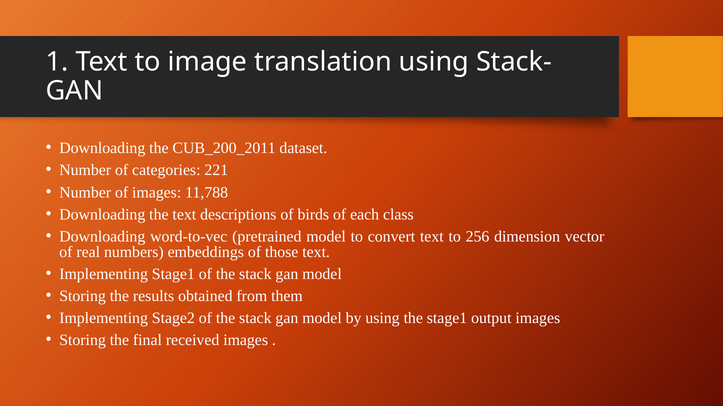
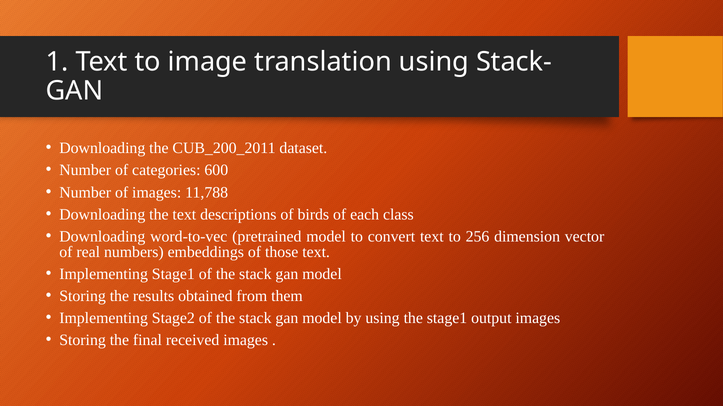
221: 221 -> 600 (216, 170)
